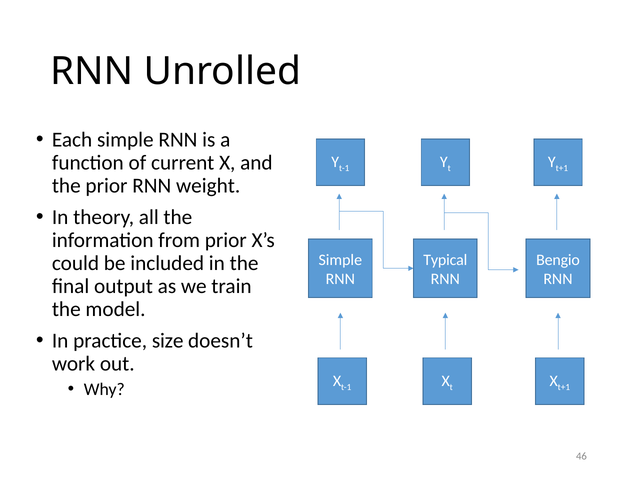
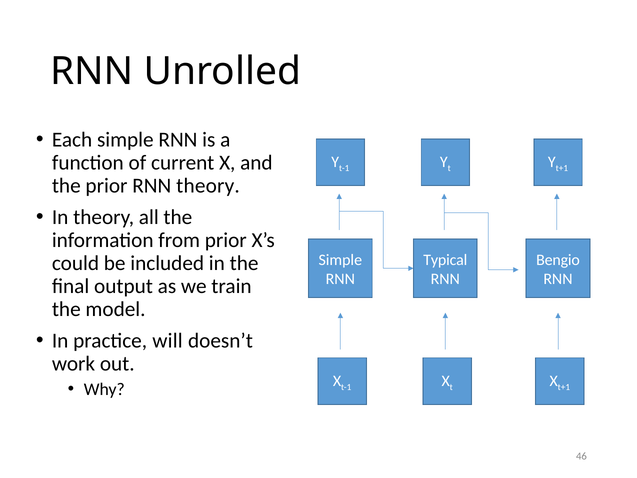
RNN weight: weight -> theory (208, 185)
size: size -> will (168, 341)
